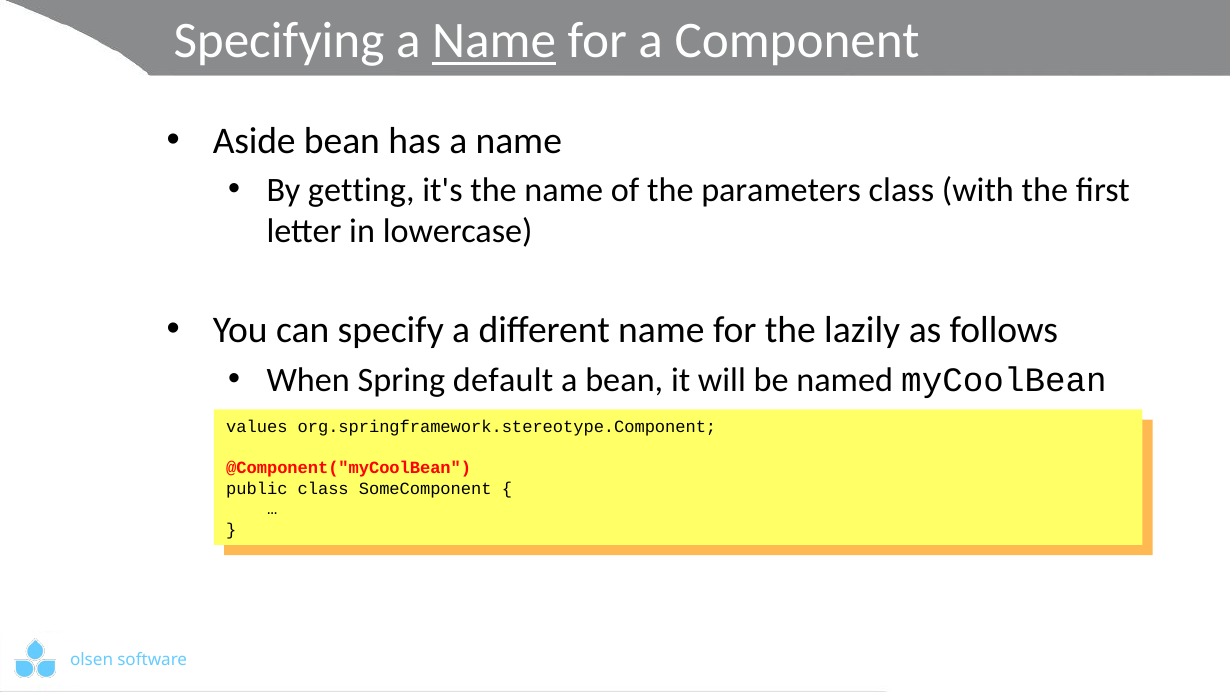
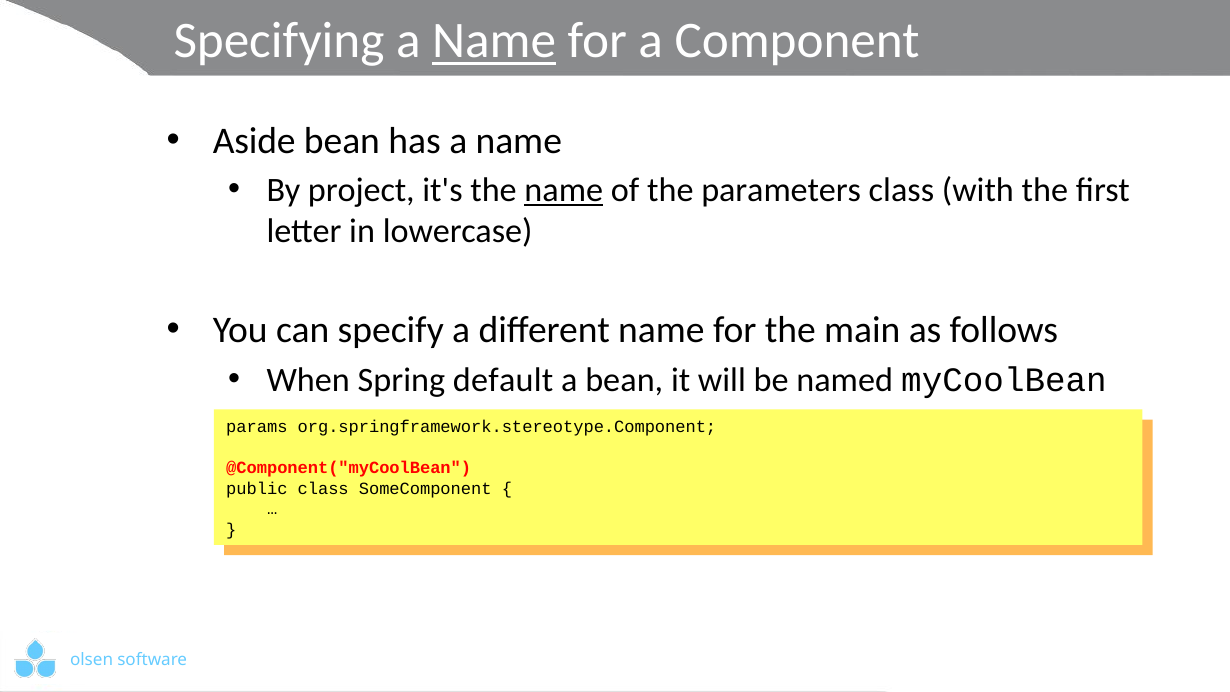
getting: getting -> project (361, 191)
name underline: none -> present (564, 191)
lazily: lazily -> main (862, 330)
values: values -> params (257, 427)
